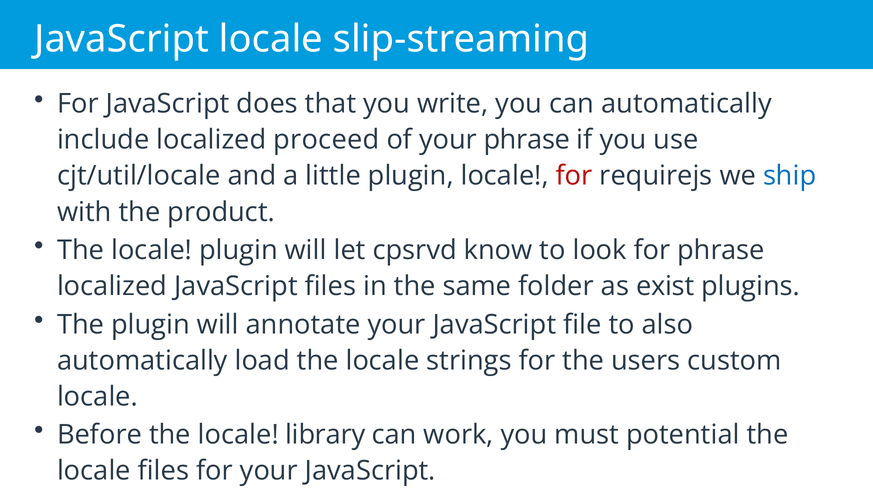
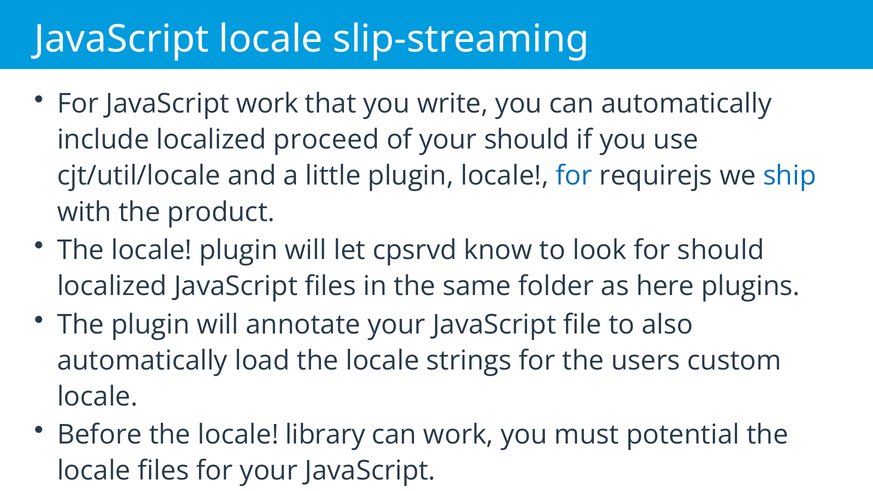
JavaScript does: does -> work (267, 104)
your phrase: phrase -> should (527, 140)
for colour: red -> blue (574, 176)
for phrase: phrase -> should (721, 250)
exist: exist -> here (665, 286)
